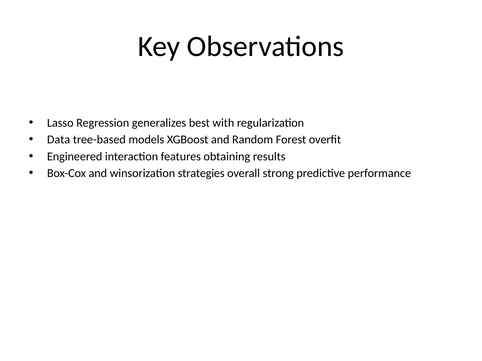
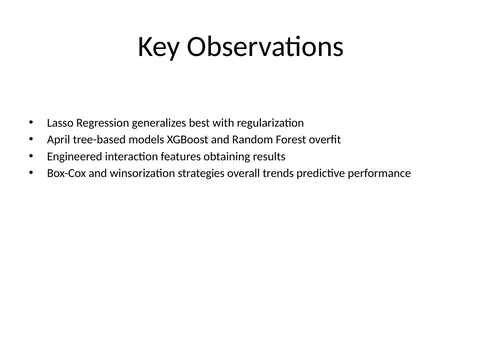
Data: Data -> April (59, 140)
strong: strong -> trends (278, 174)
